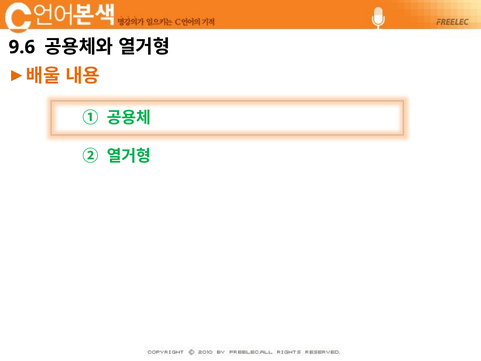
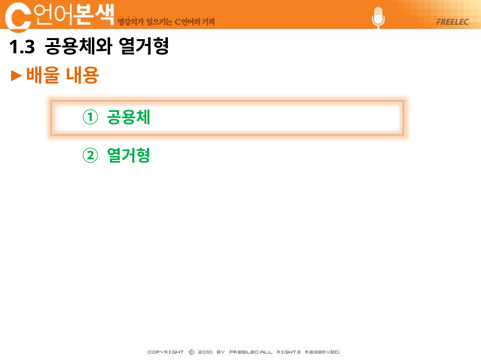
9.6: 9.6 -> 1.3 (22, 47)
